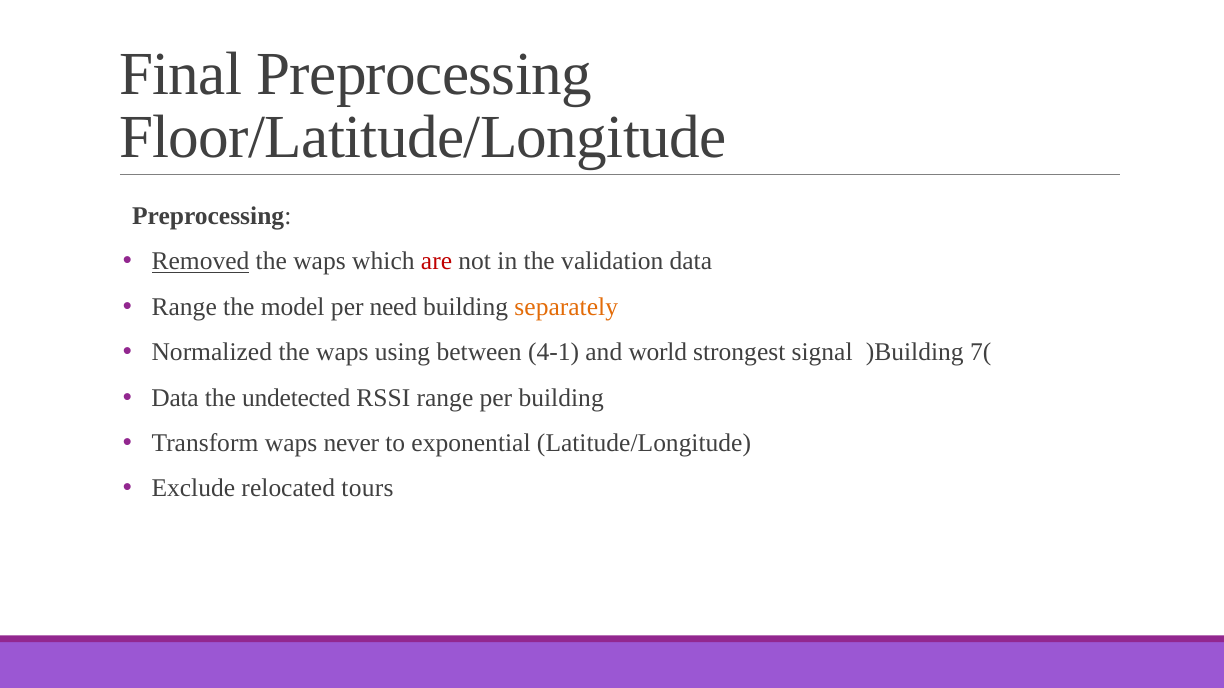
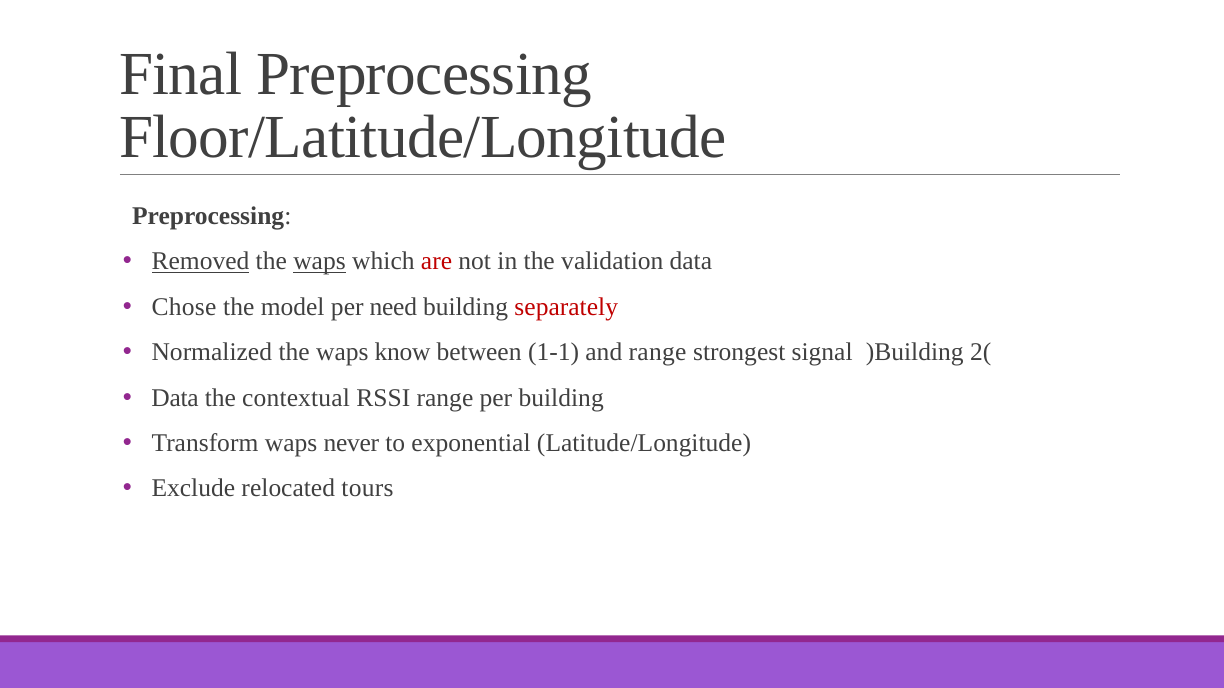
waps underline: none -> present (320, 262)
Range: Range -> Chose (184, 307)
separately colour: orange -> red (566, 307)
using: using -> know (403, 353)
4-1: 4-1 -> 1-1 (554, 353)
and world: world -> range (658, 353)
7(: 7( -> 2( (981, 353)
undetected: undetected -> contextual (296, 398)
